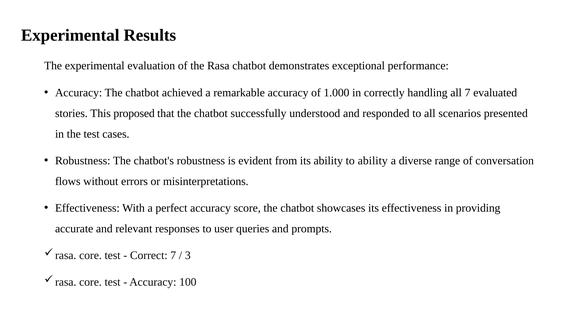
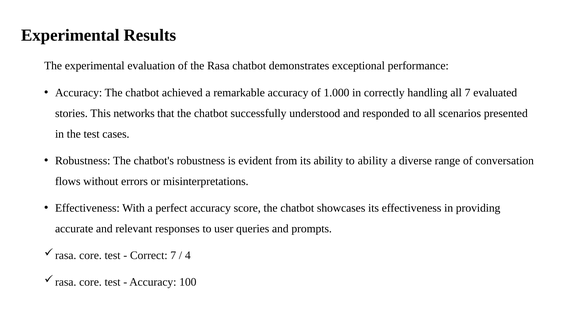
proposed: proposed -> networks (134, 113)
3: 3 -> 4 (188, 255)
